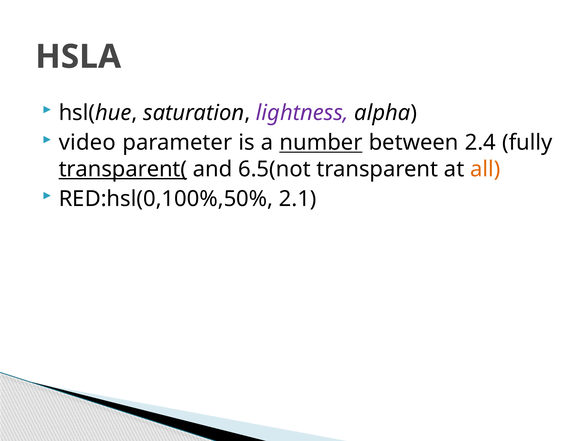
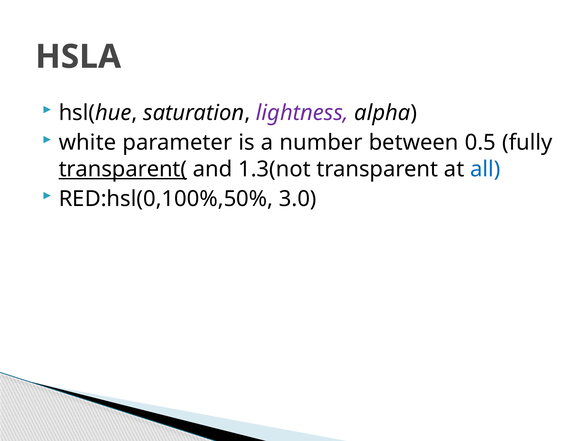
video: video -> white (87, 143)
number underline: present -> none (321, 143)
2.4: 2.4 -> 0.5 (480, 143)
6.5(not: 6.5(not -> 1.3(not (274, 169)
all colour: orange -> blue (485, 169)
2.1: 2.1 -> 3.0 (298, 199)
